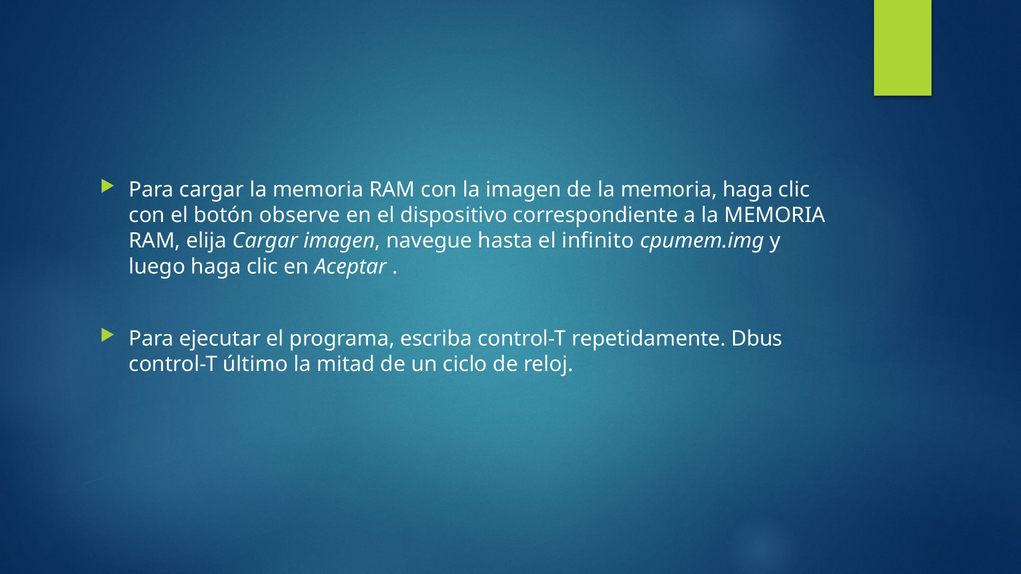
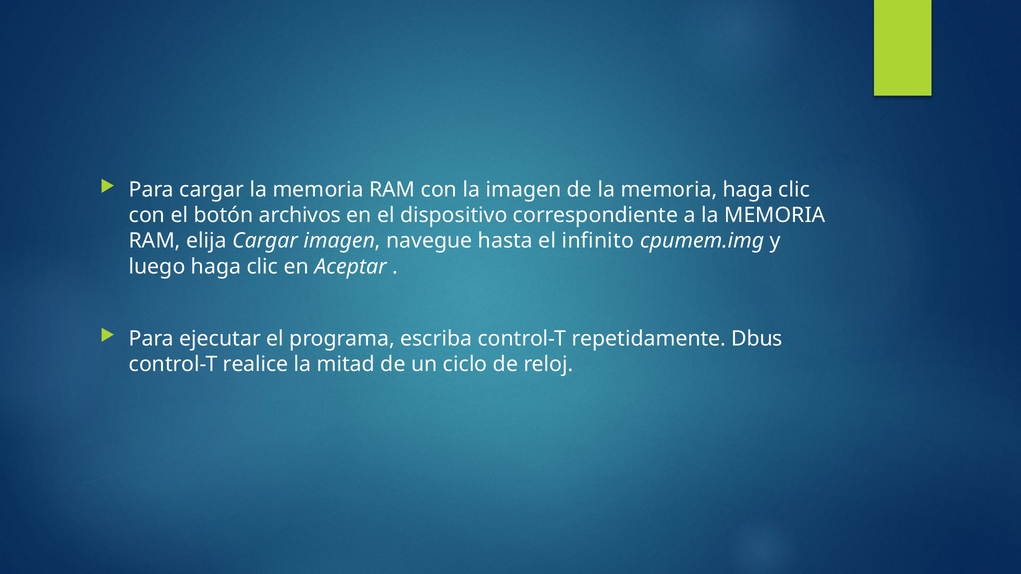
observe: observe -> archivos (300, 216)
último: último -> realice (256, 365)
